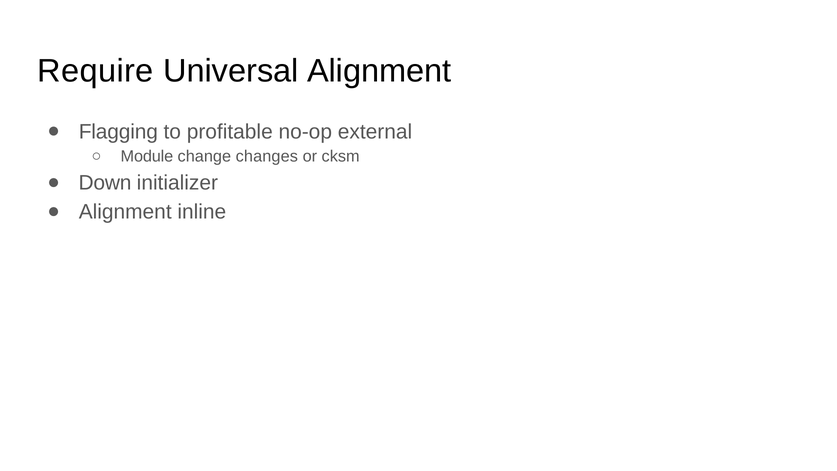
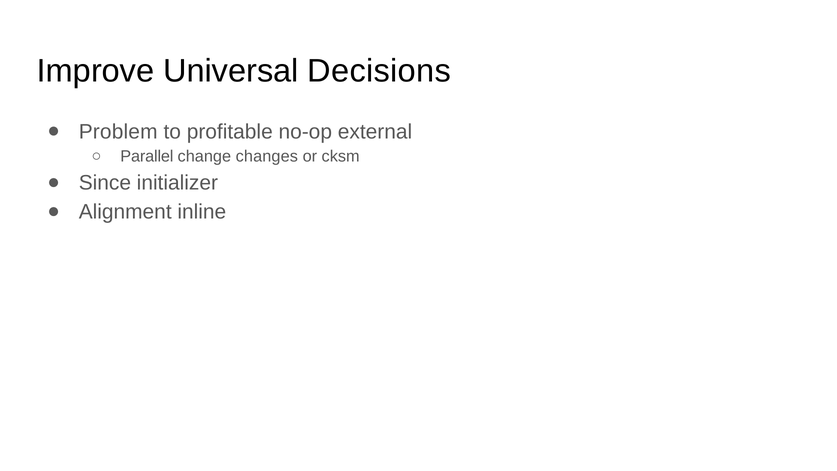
Require: Require -> Improve (96, 71)
Universal Alignment: Alignment -> Decisions (379, 71)
Flagging: Flagging -> Problem (118, 132)
Module: Module -> Parallel (147, 157)
Down: Down -> Since (105, 183)
